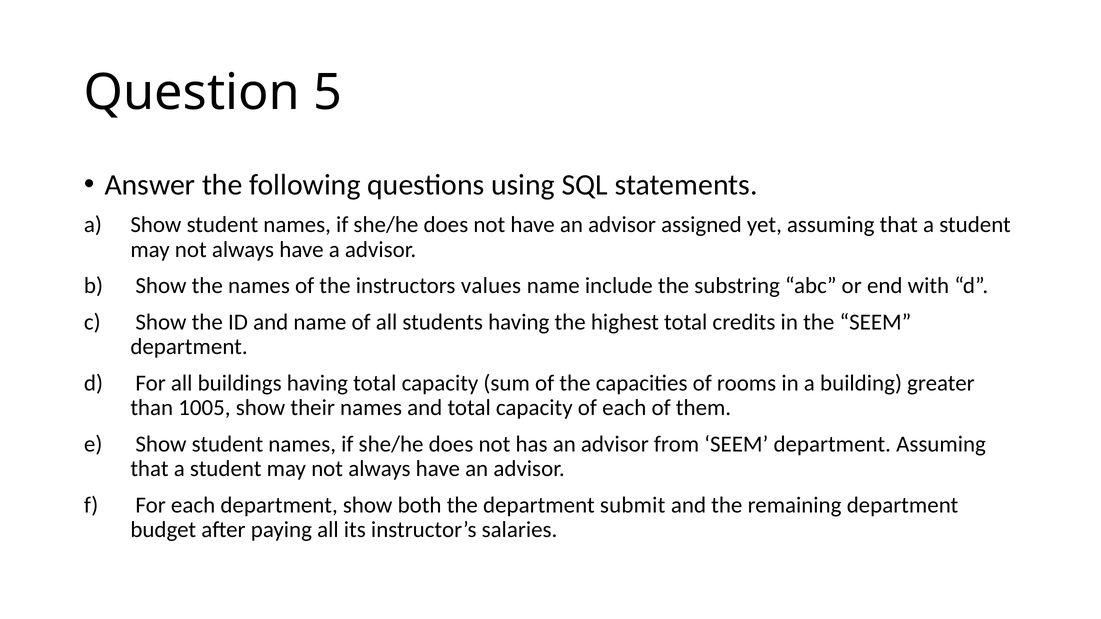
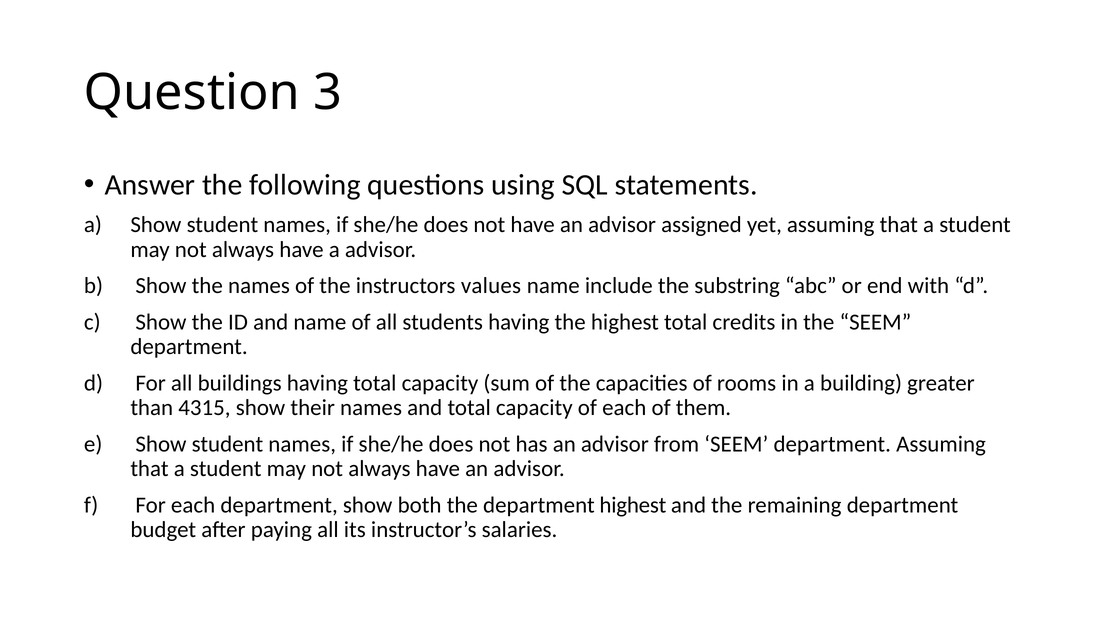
5: 5 -> 3 (327, 92)
1005: 1005 -> 4315 (204, 408)
department submit: submit -> highest (633, 505)
